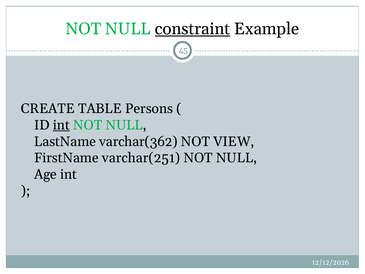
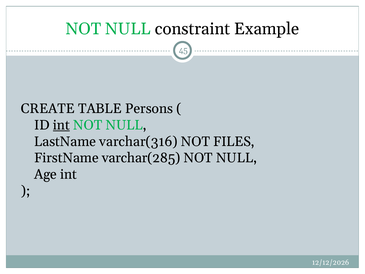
constraint underline: present -> none (193, 29)
varchar(362: varchar(362 -> varchar(316 (138, 141)
VIEW: VIEW -> FILES (234, 141)
varchar(251: varchar(251 -> varchar(285 (141, 158)
